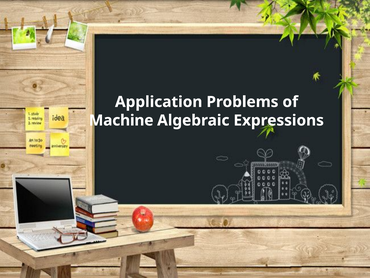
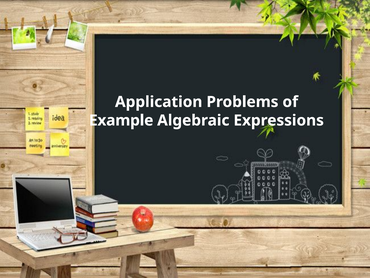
Machine: Machine -> Example (121, 120)
